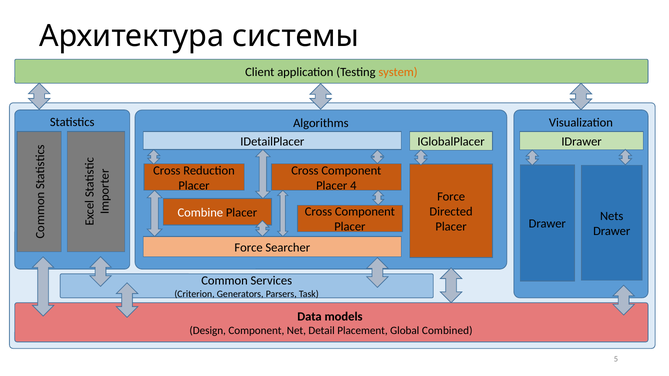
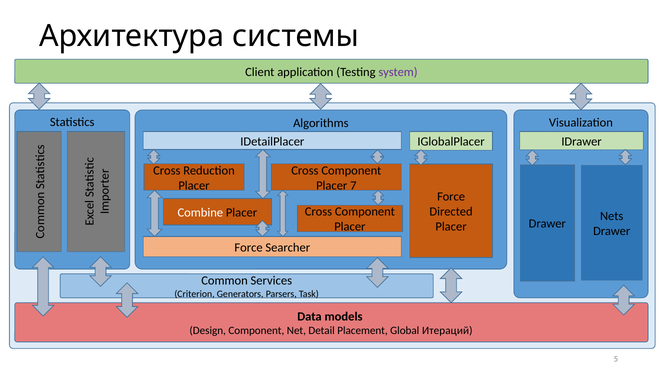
system colour: orange -> purple (398, 72)
4: 4 -> 7 (353, 186)
Combined: Combined -> Итераций (447, 331)
